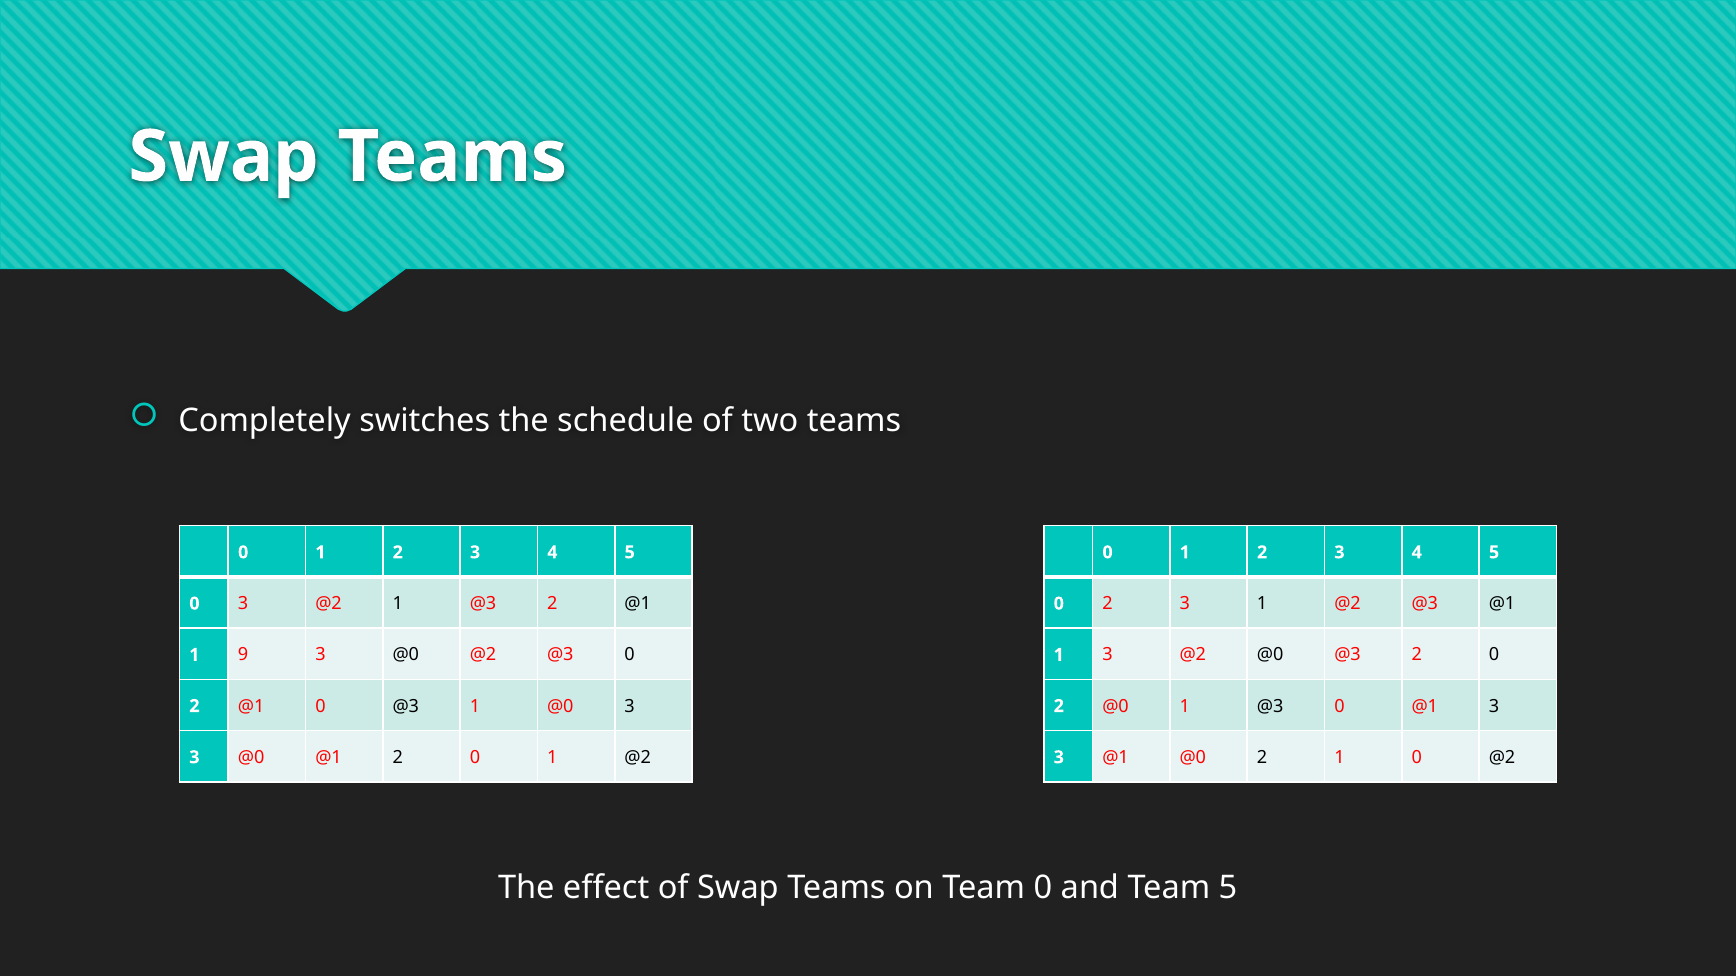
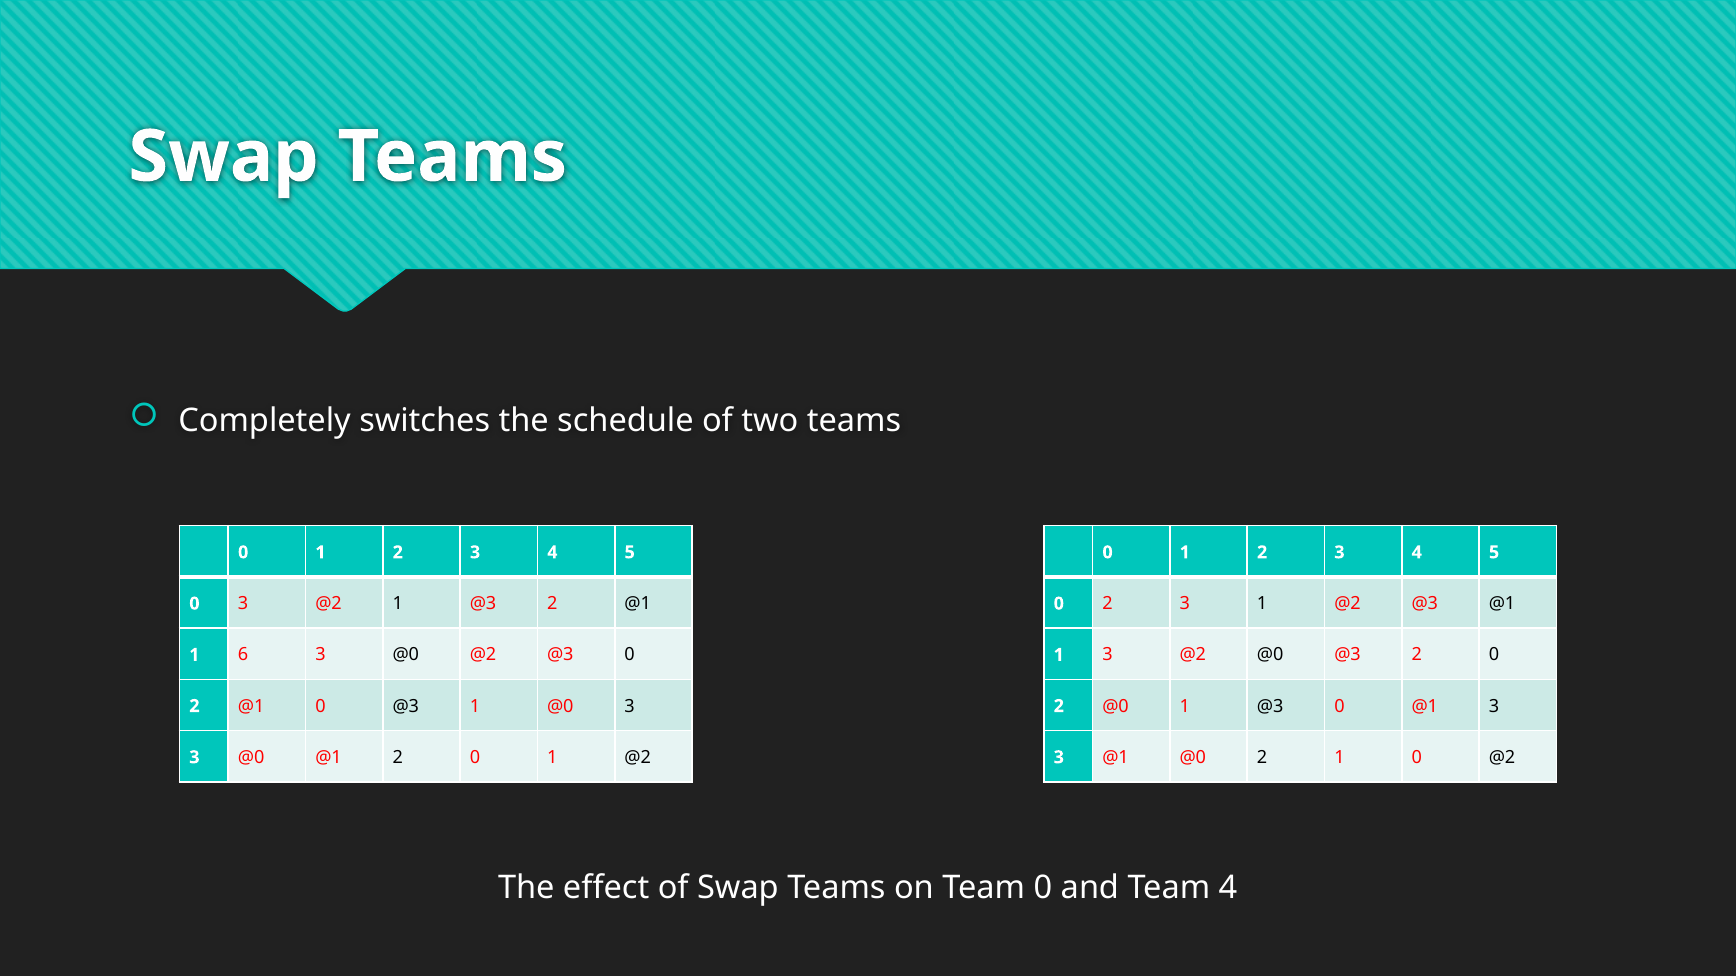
9: 9 -> 6 (243, 655)
Team 5: 5 -> 4 (1228, 888)
